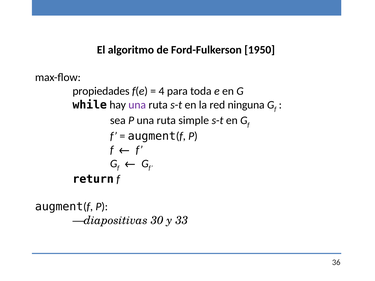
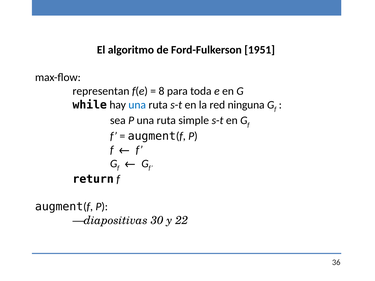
1950: 1950 -> 1951 (260, 50)
propiedades: propiedades -> representan (101, 91)
4: 4 -> 8 (162, 91)
una colour: purple -> blue (137, 105)
33: 33 -> 22 (182, 221)
